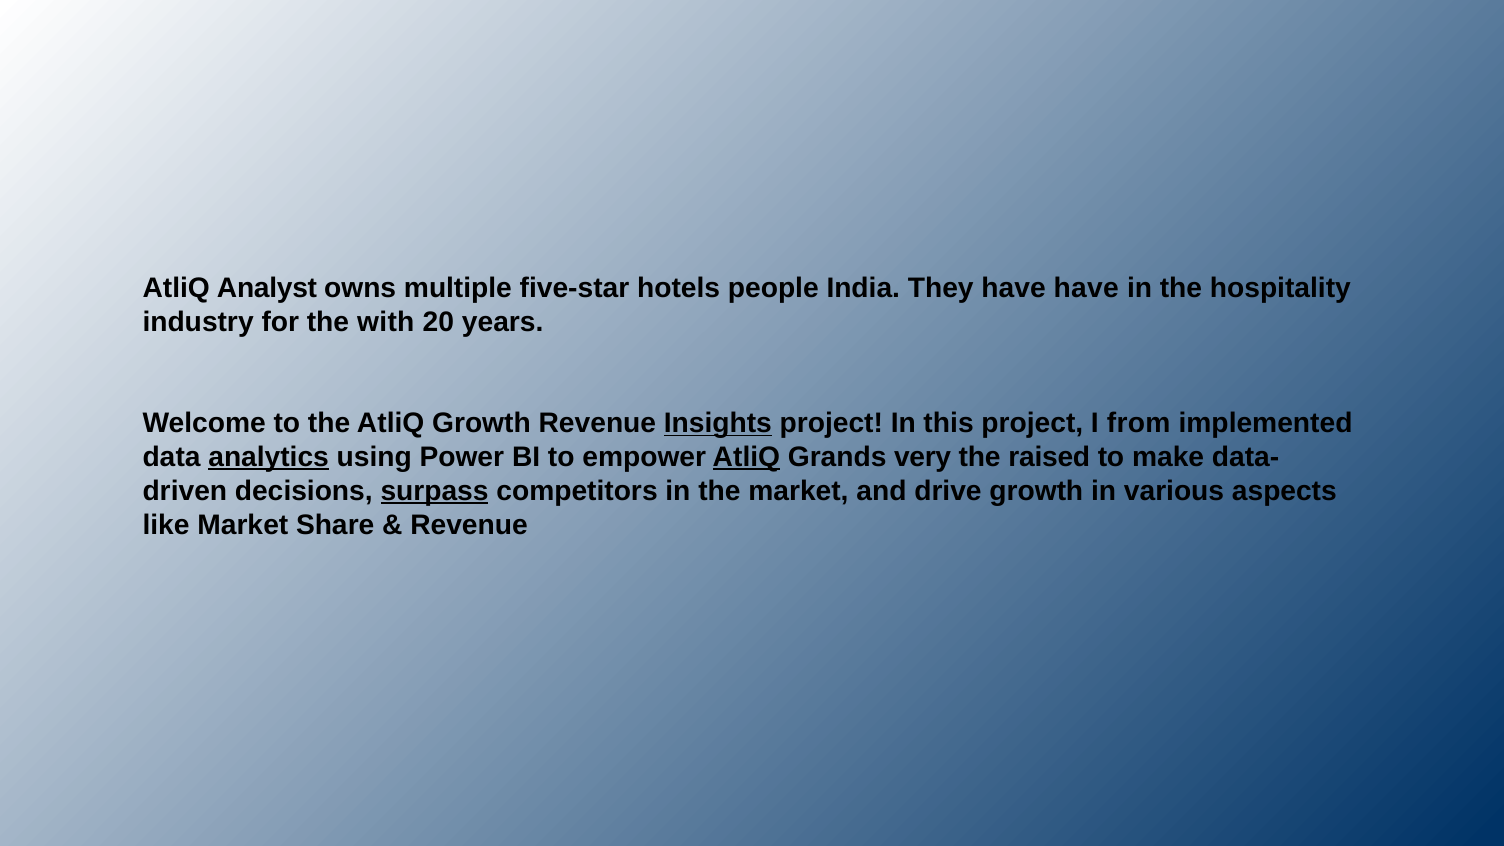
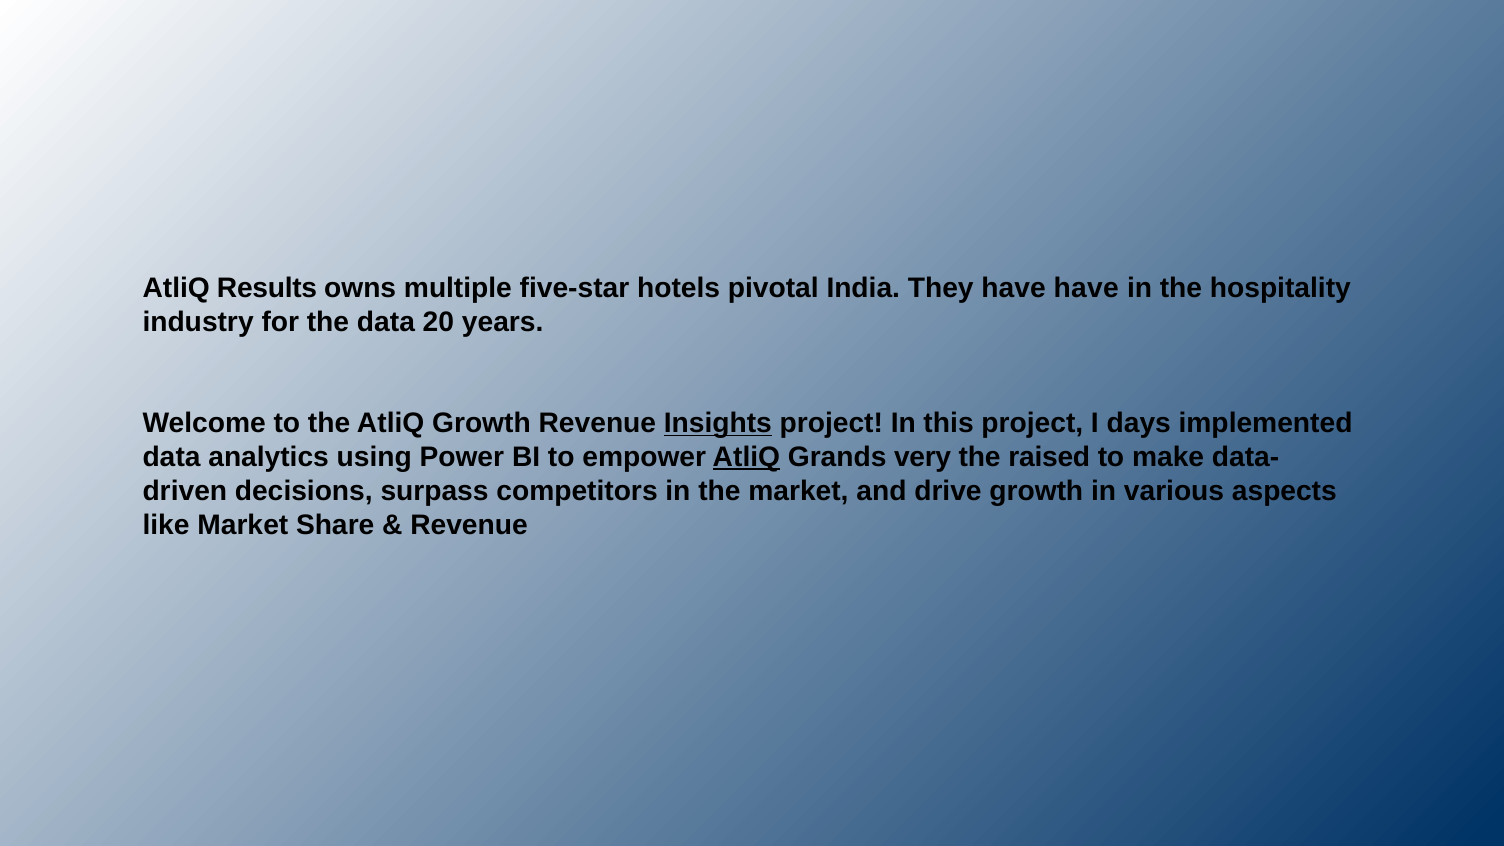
Analyst: Analyst -> Results (267, 288)
people: people -> pivotal (773, 288)
the with: with -> data (386, 322)
from: from -> days (1139, 423)
analytics underline: present -> none (269, 457)
surpass underline: present -> none (435, 491)
